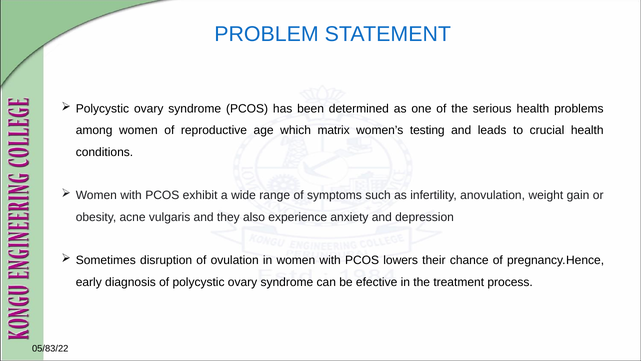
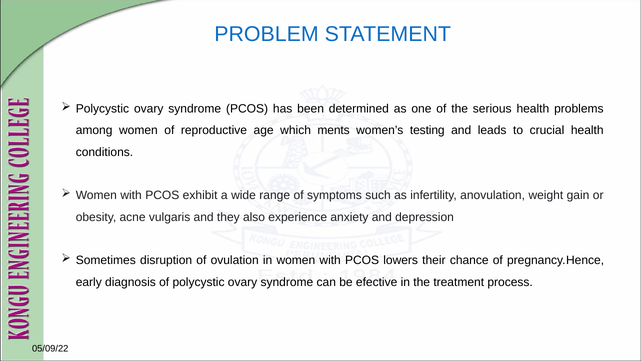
matrix: matrix -> ments (334, 130)
05/83/22: 05/83/22 -> 05/09/22 (50, 348)
